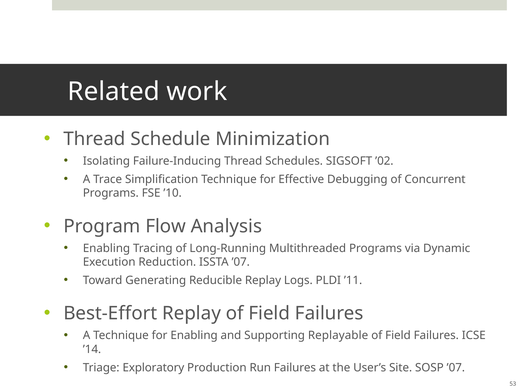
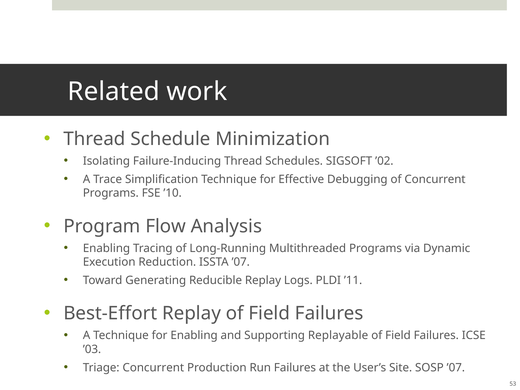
’14: ’14 -> ’03 (92, 349)
Triage Exploratory: Exploratory -> Concurrent (153, 368)
